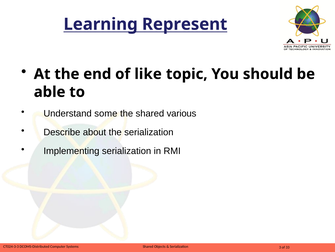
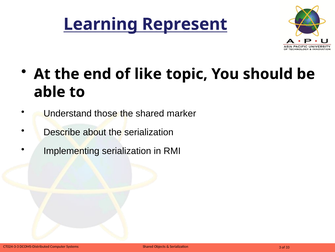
some: some -> those (106, 113)
various: various -> marker (181, 113)
